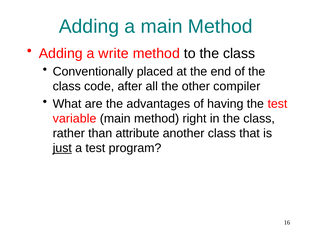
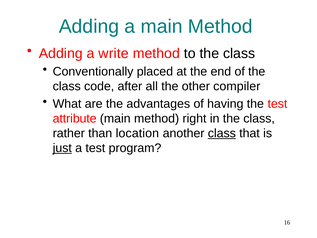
variable: variable -> attribute (75, 118)
attribute: attribute -> location (137, 133)
class underline: none -> present (222, 133)
